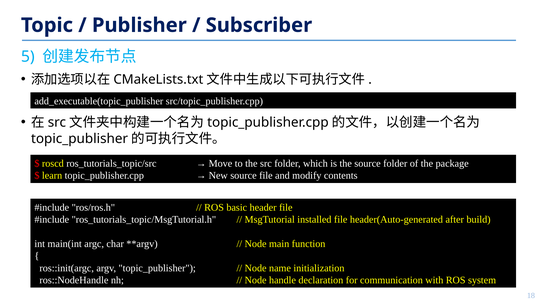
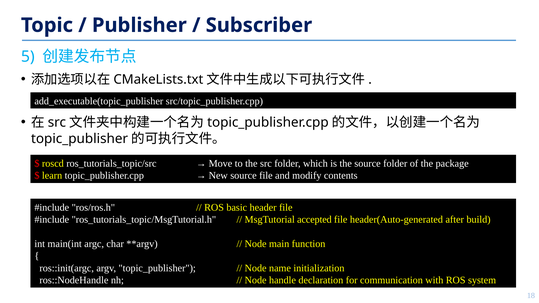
installed: installed -> accepted (314, 220)
